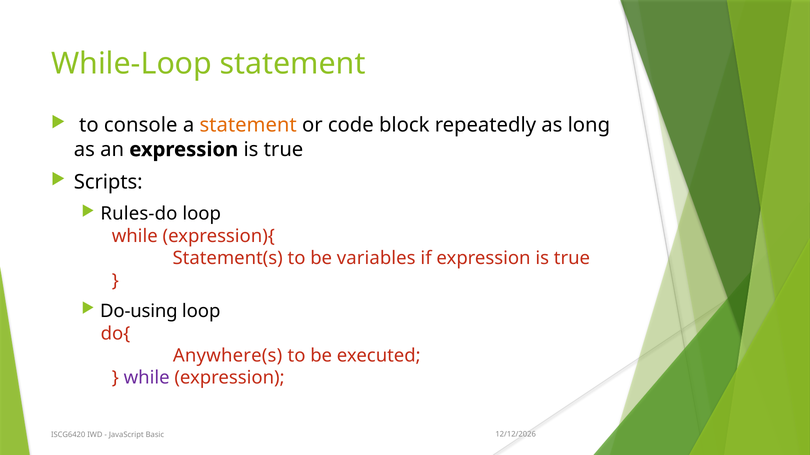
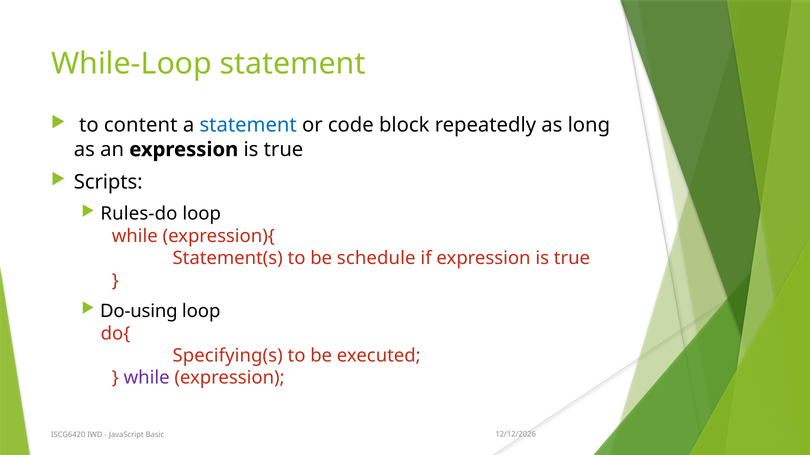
console: console -> content (141, 125)
statement colour: orange -> blue (248, 125)
variables: variables -> schedule (376, 259)
Anywhere(s: Anywhere(s -> Specifying(s (228, 356)
